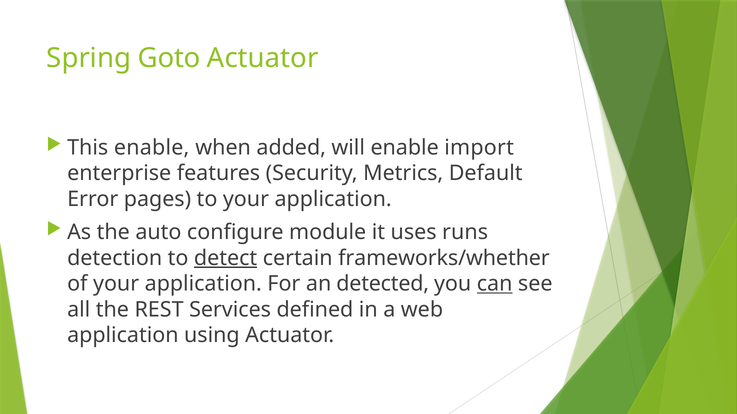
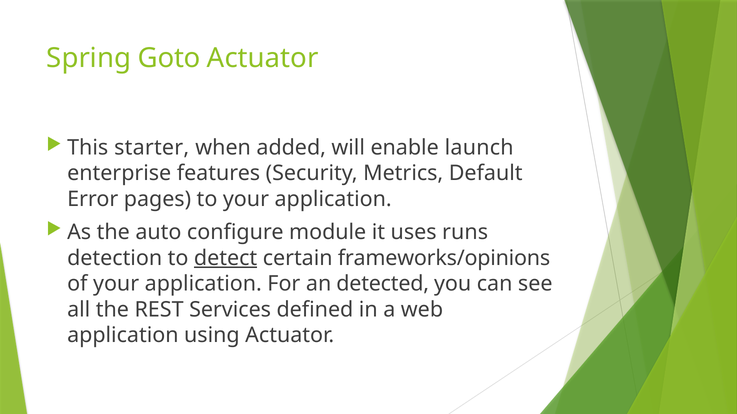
This enable: enable -> starter (152, 148)
import: import -> launch (479, 148)
frameworks/whether: frameworks/whether -> frameworks/opinions (444, 258)
can underline: present -> none (495, 284)
